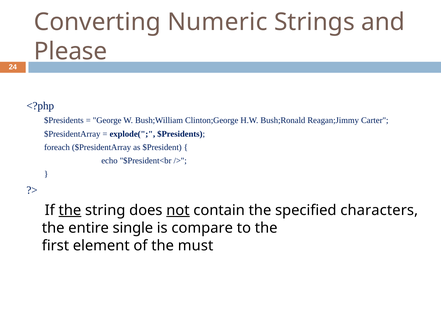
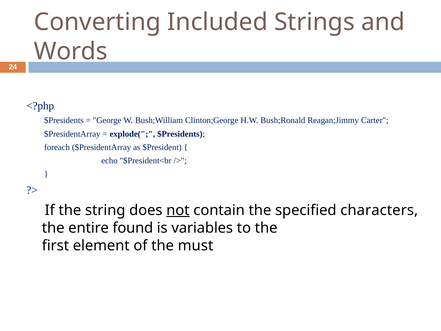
Numeric: Numeric -> Included (218, 22)
Please: Please -> Words (71, 51)
the underline: present -> none (70, 210)
single: single -> found (133, 228)
compare: compare -> variables (202, 228)
